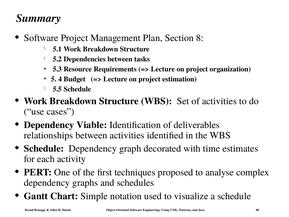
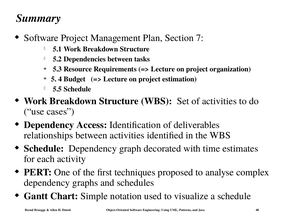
8: 8 -> 7 (200, 38)
Viable: Viable -> Access (92, 125)
